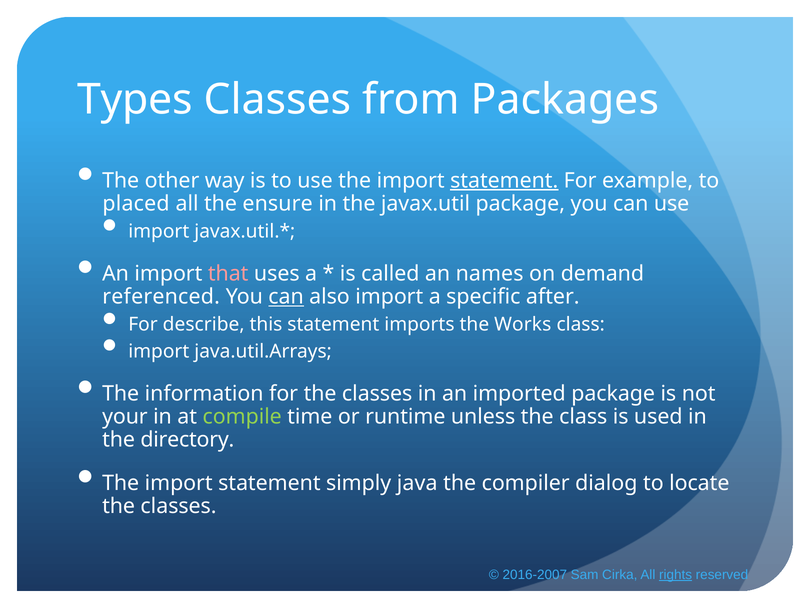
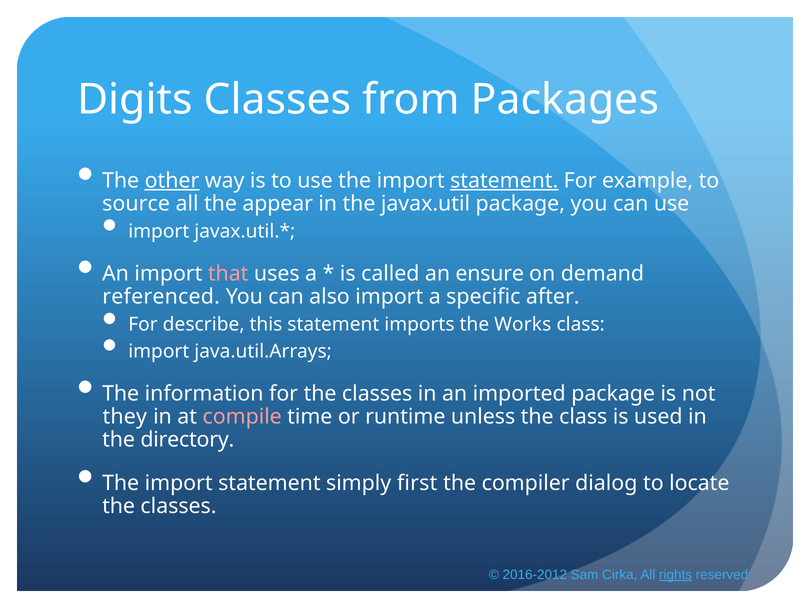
Types: Types -> Digits (135, 100)
other underline: none -> present (172, 180)
placed: placed -> source (136, 203)
ensure: ensure -> appear (278, 203)
names: names -> ensure (490, 274)
can underline: present -> none (286, 297)
your: your -> they (125, 416)
compile colour: light green -> pink (242, 416)
java: java -> first (417, 483)
2016-2007: 2016-2007 -> 2016-2012 (535, 574)
